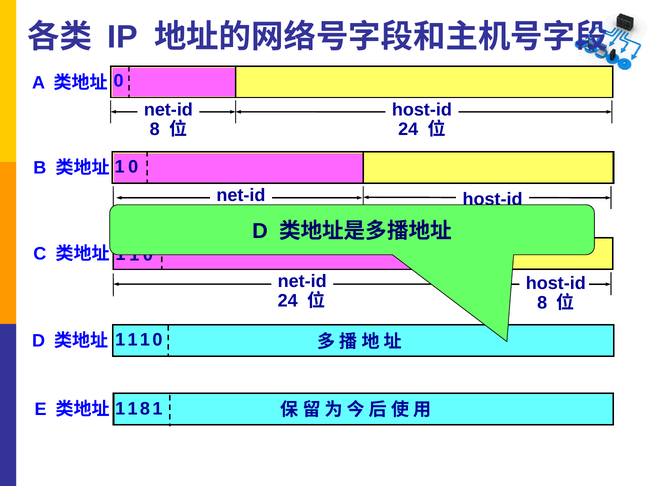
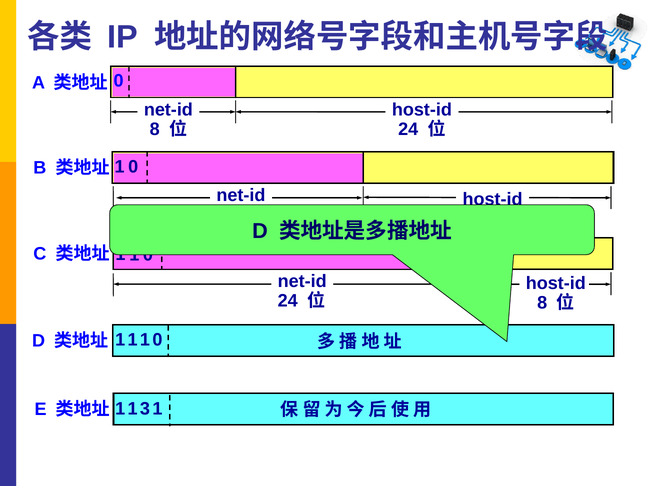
1 8: 8 -> 3 (145, 409)
